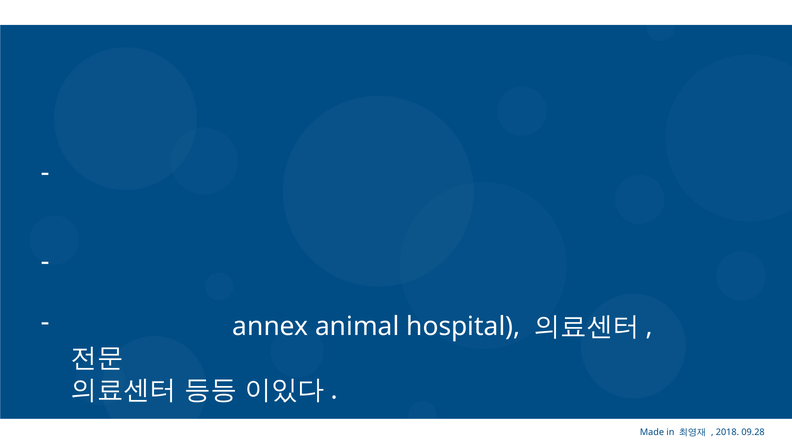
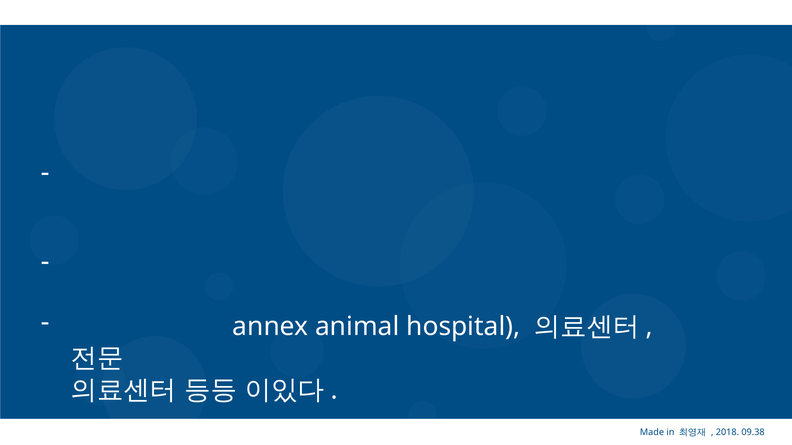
09.28: 09.28 -> 09.38 (753, 433)
